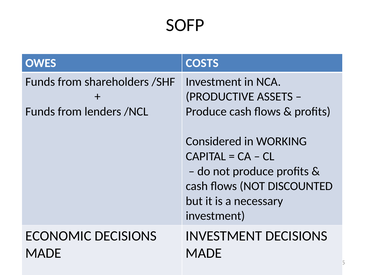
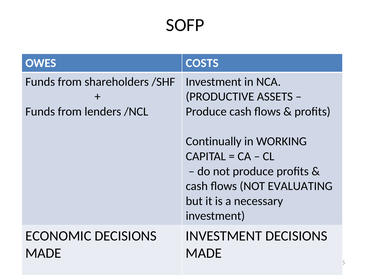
Considered: Considered -> Continually (214, 142)
DISCOUNTED: DISCOUNTED -> EVALUATING (300, 186)
